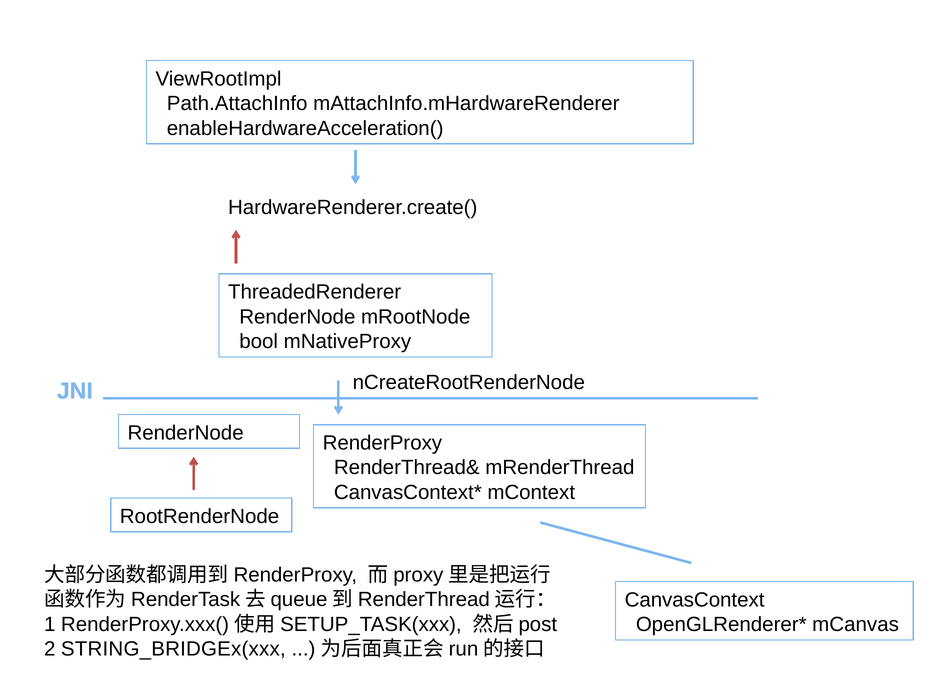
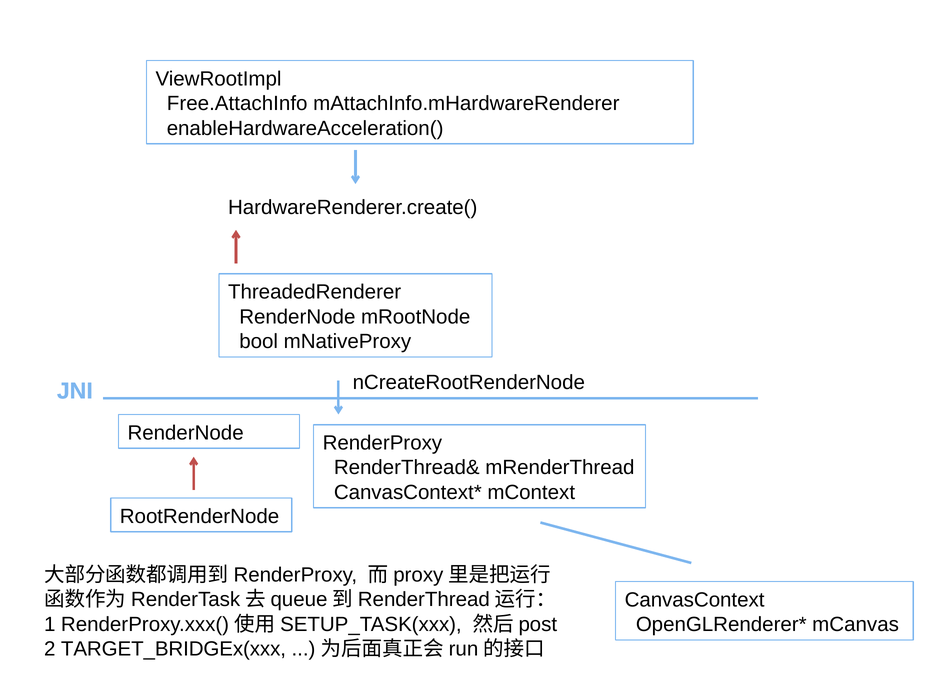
Path.AttachInfo: Path.AttachInfo -> Free.AttachInfo (237, 104)
STRING_BRIDGEx(xxx: STRING_BRIDGEx(xxx -> TARGET_BRIDGEx(xxx (173, 649)
